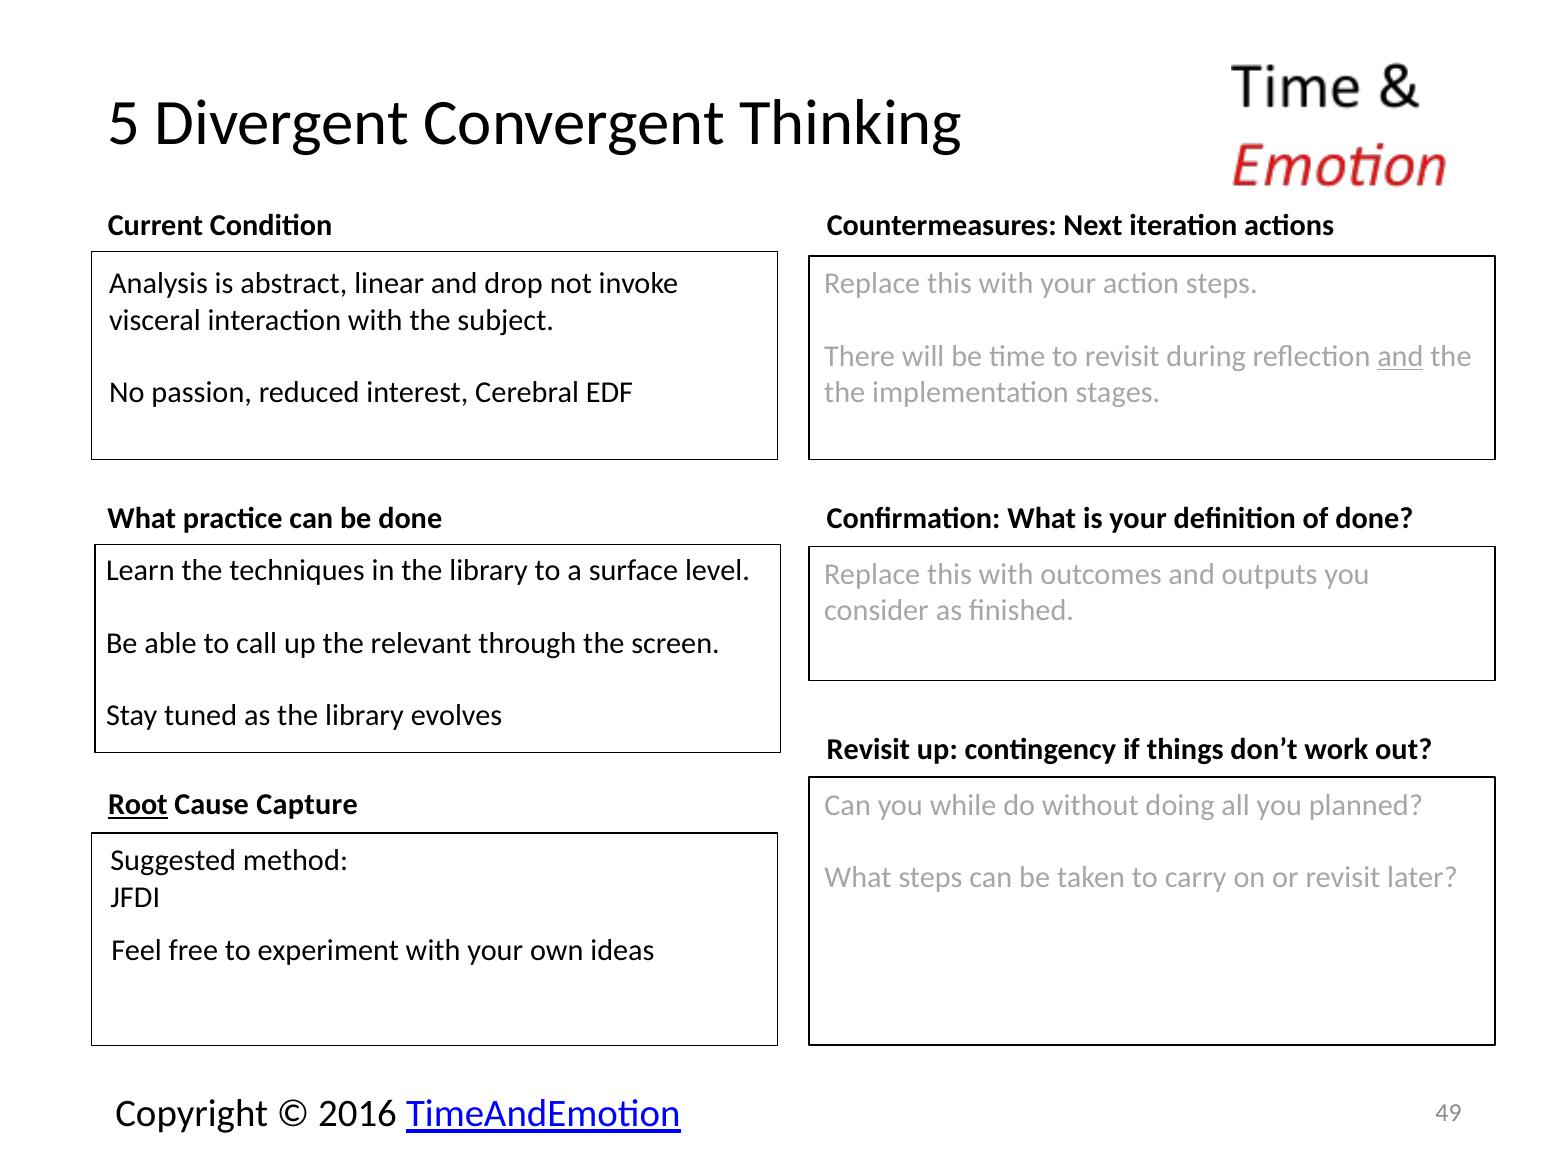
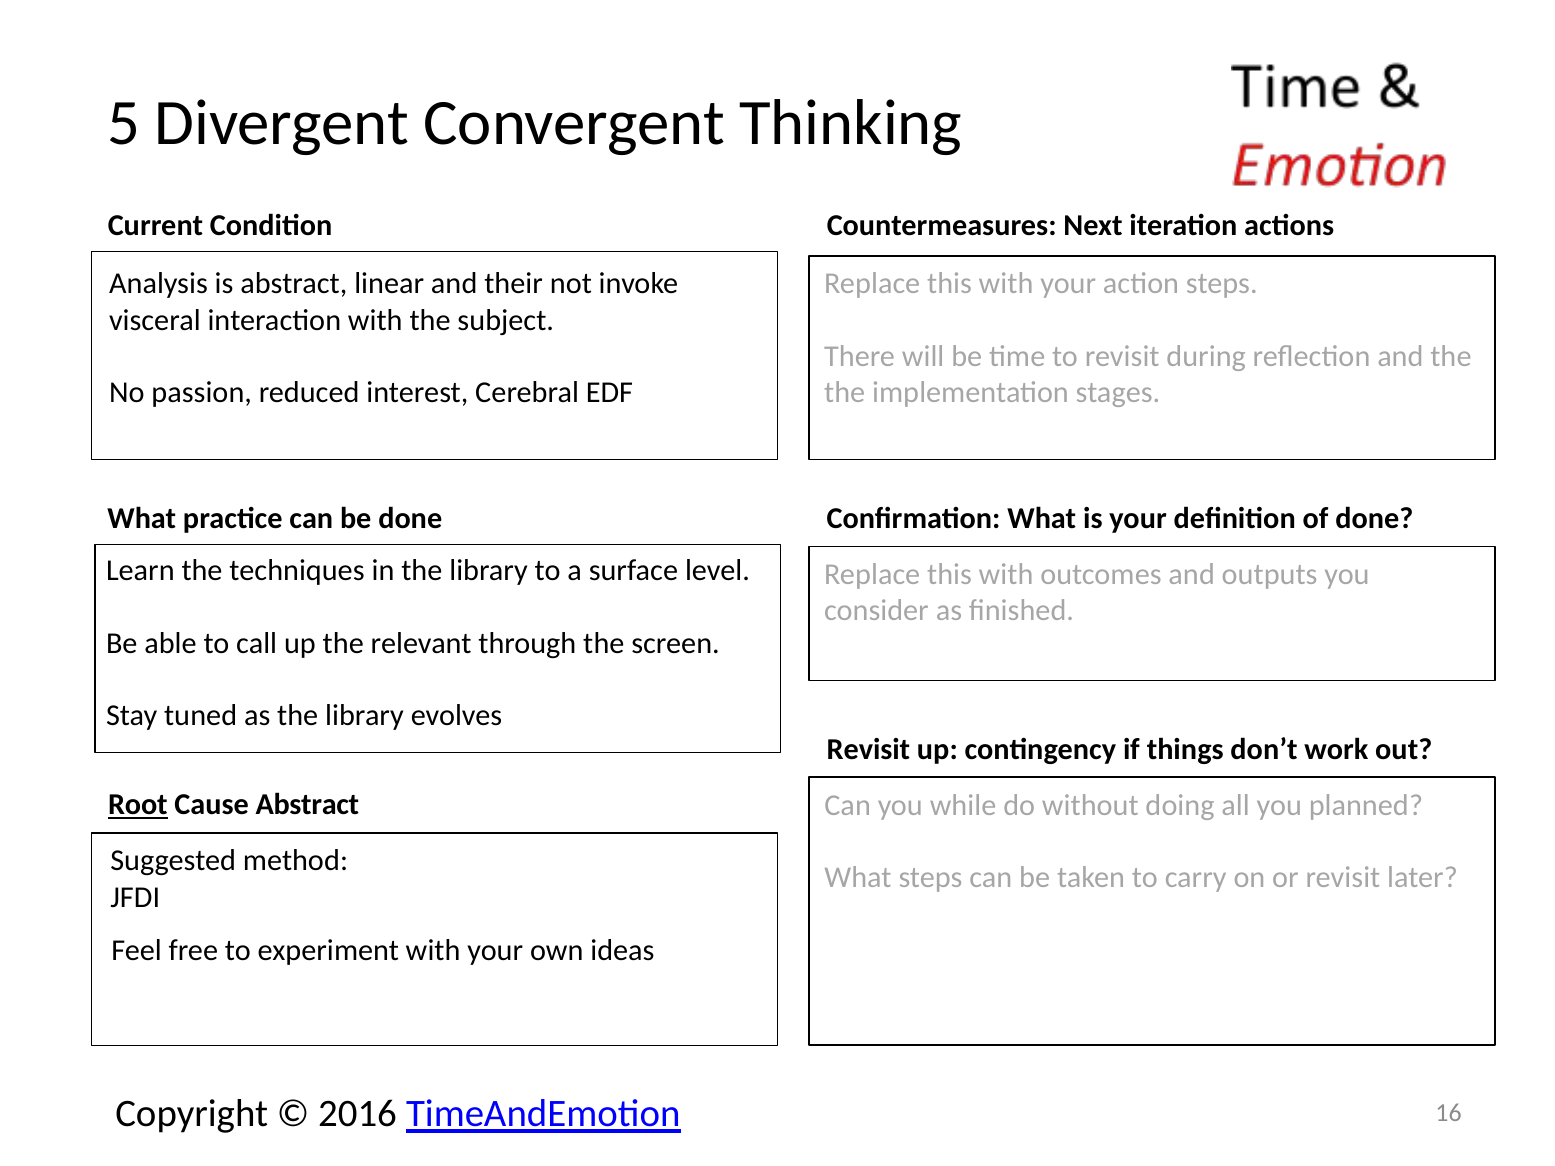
drop: drop -> their (514, 284)
and underline: present -> none (1400, 357)
Cause Capture: Capture -> Abstract (307, 805)
49: 49 -> 16 (1449, 1114)
